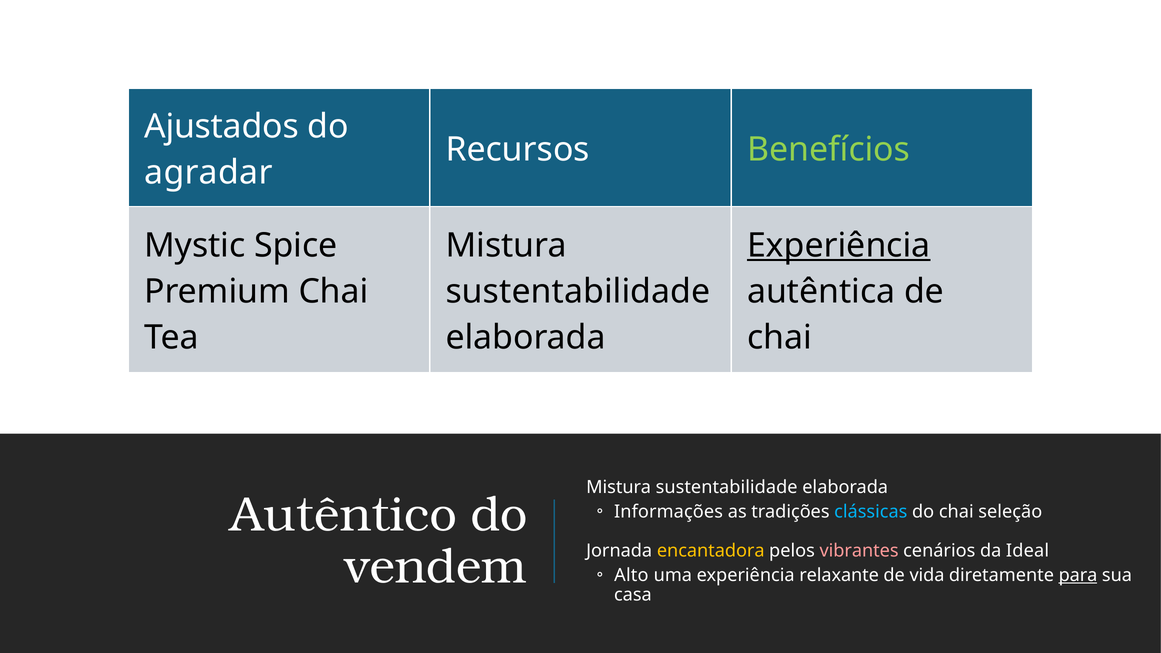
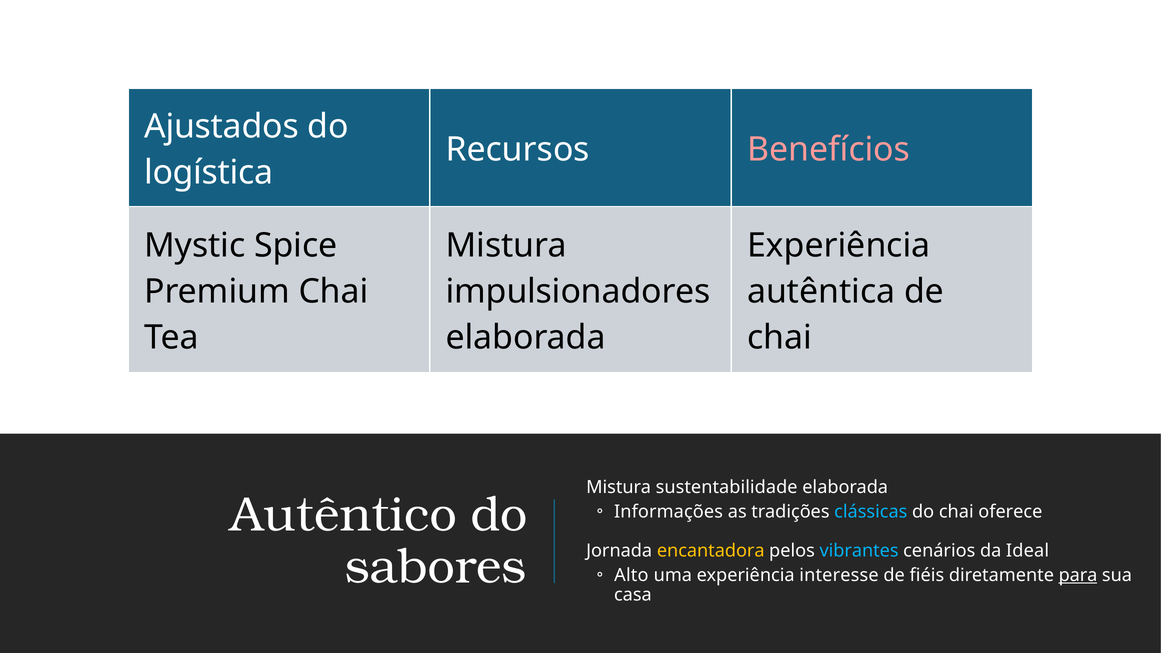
Benefícios colour: light green -> pink (829, 150)
agradar: agradar -> logística (209, 173)
Experiência underline: present -> none (839, 246)
sustentabilidade: sustentabilidade -> impulsionadores (578, 292)
seleção: seleção -> oferece (1010, 512)
vibrantes colour: pink -> light blue (859, 551)
vendem: vendem -> sabores (436, 567)
relaxante: relaxante -> interesse (839, 575)
vida: vida -> fiéis (927, 575)
